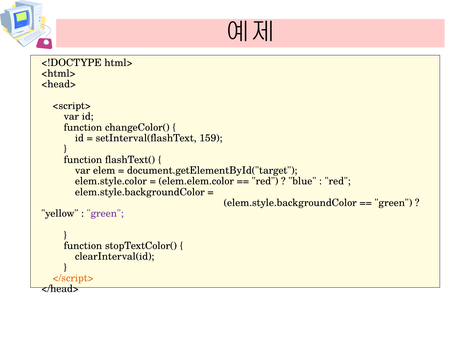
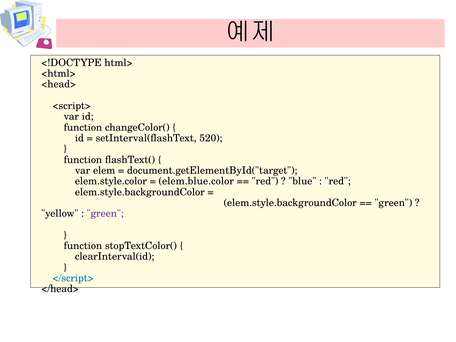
159: 159 -> 520 (211, 138)
elem.elem.color: elem.elem.color -> elem.blue.color (196, 181)
</script> colour: orange -> blue (73, 278)
